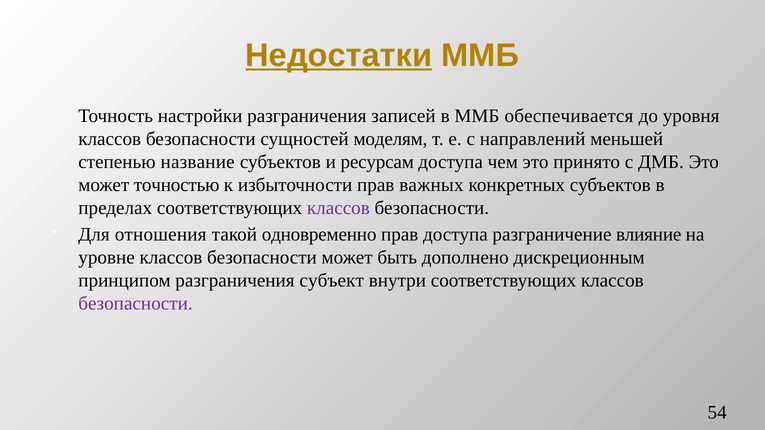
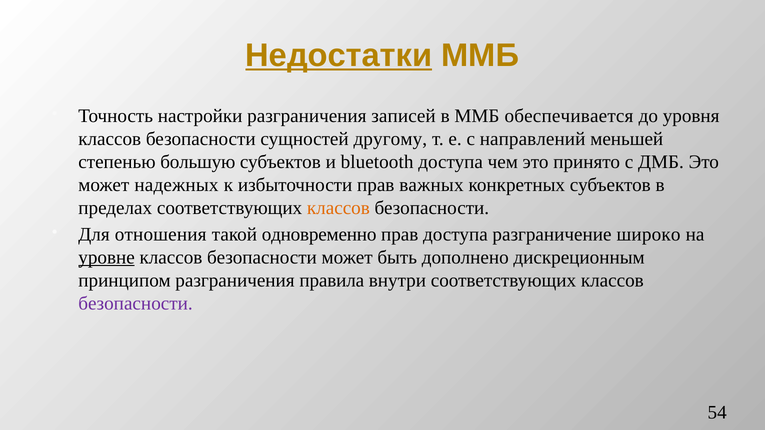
моделям: моделям -> другому (390, 139)
название: название -> большую (198, 162)
ресурсам: ресурсам -> bluetooth (377, 162)
точностью: точностью -> надежных (176, 185)
классов colour: purple -> orange (338, 208)
влияние: влияние -> широко (649, 235)
уровне underline: none -> present (107, 258)
субъект: субъект -> правила (332, 281)
